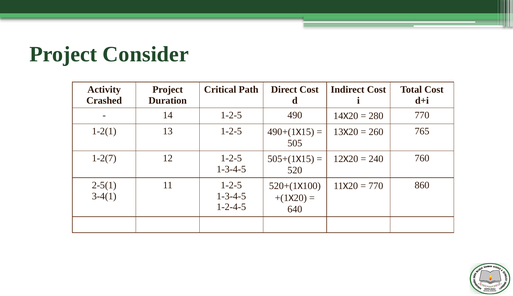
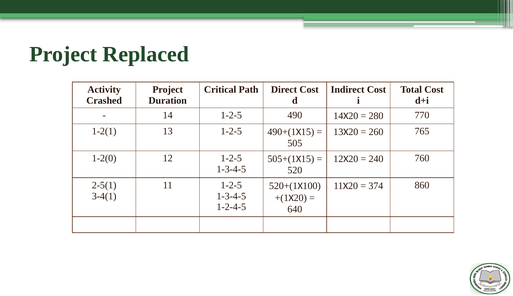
Consider: Consider -> Replaced (146, 54)
1-2(7: 1-2(7 -> 1-2(0 (104, 158)
770: 770 -> 374 (376, 186)
